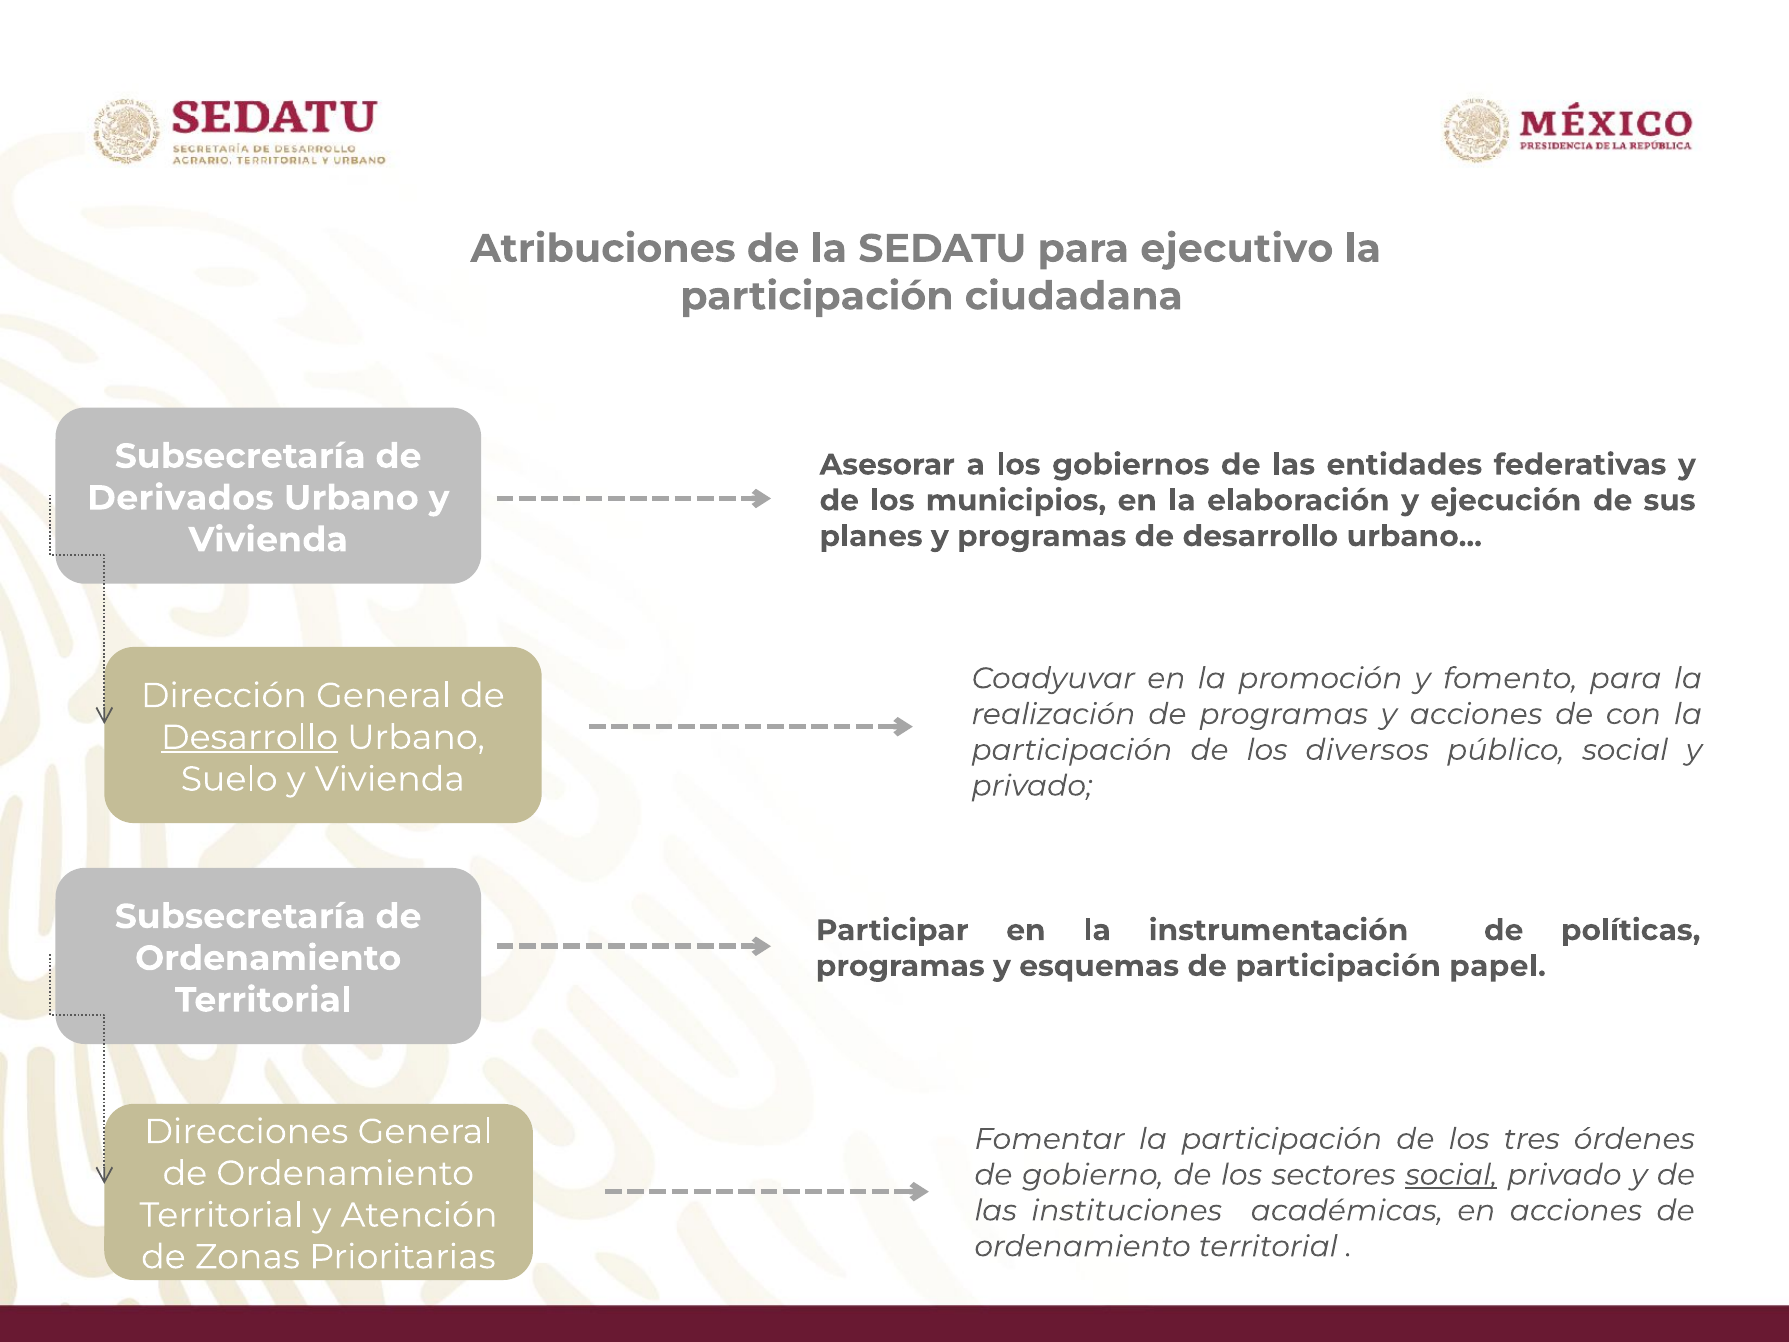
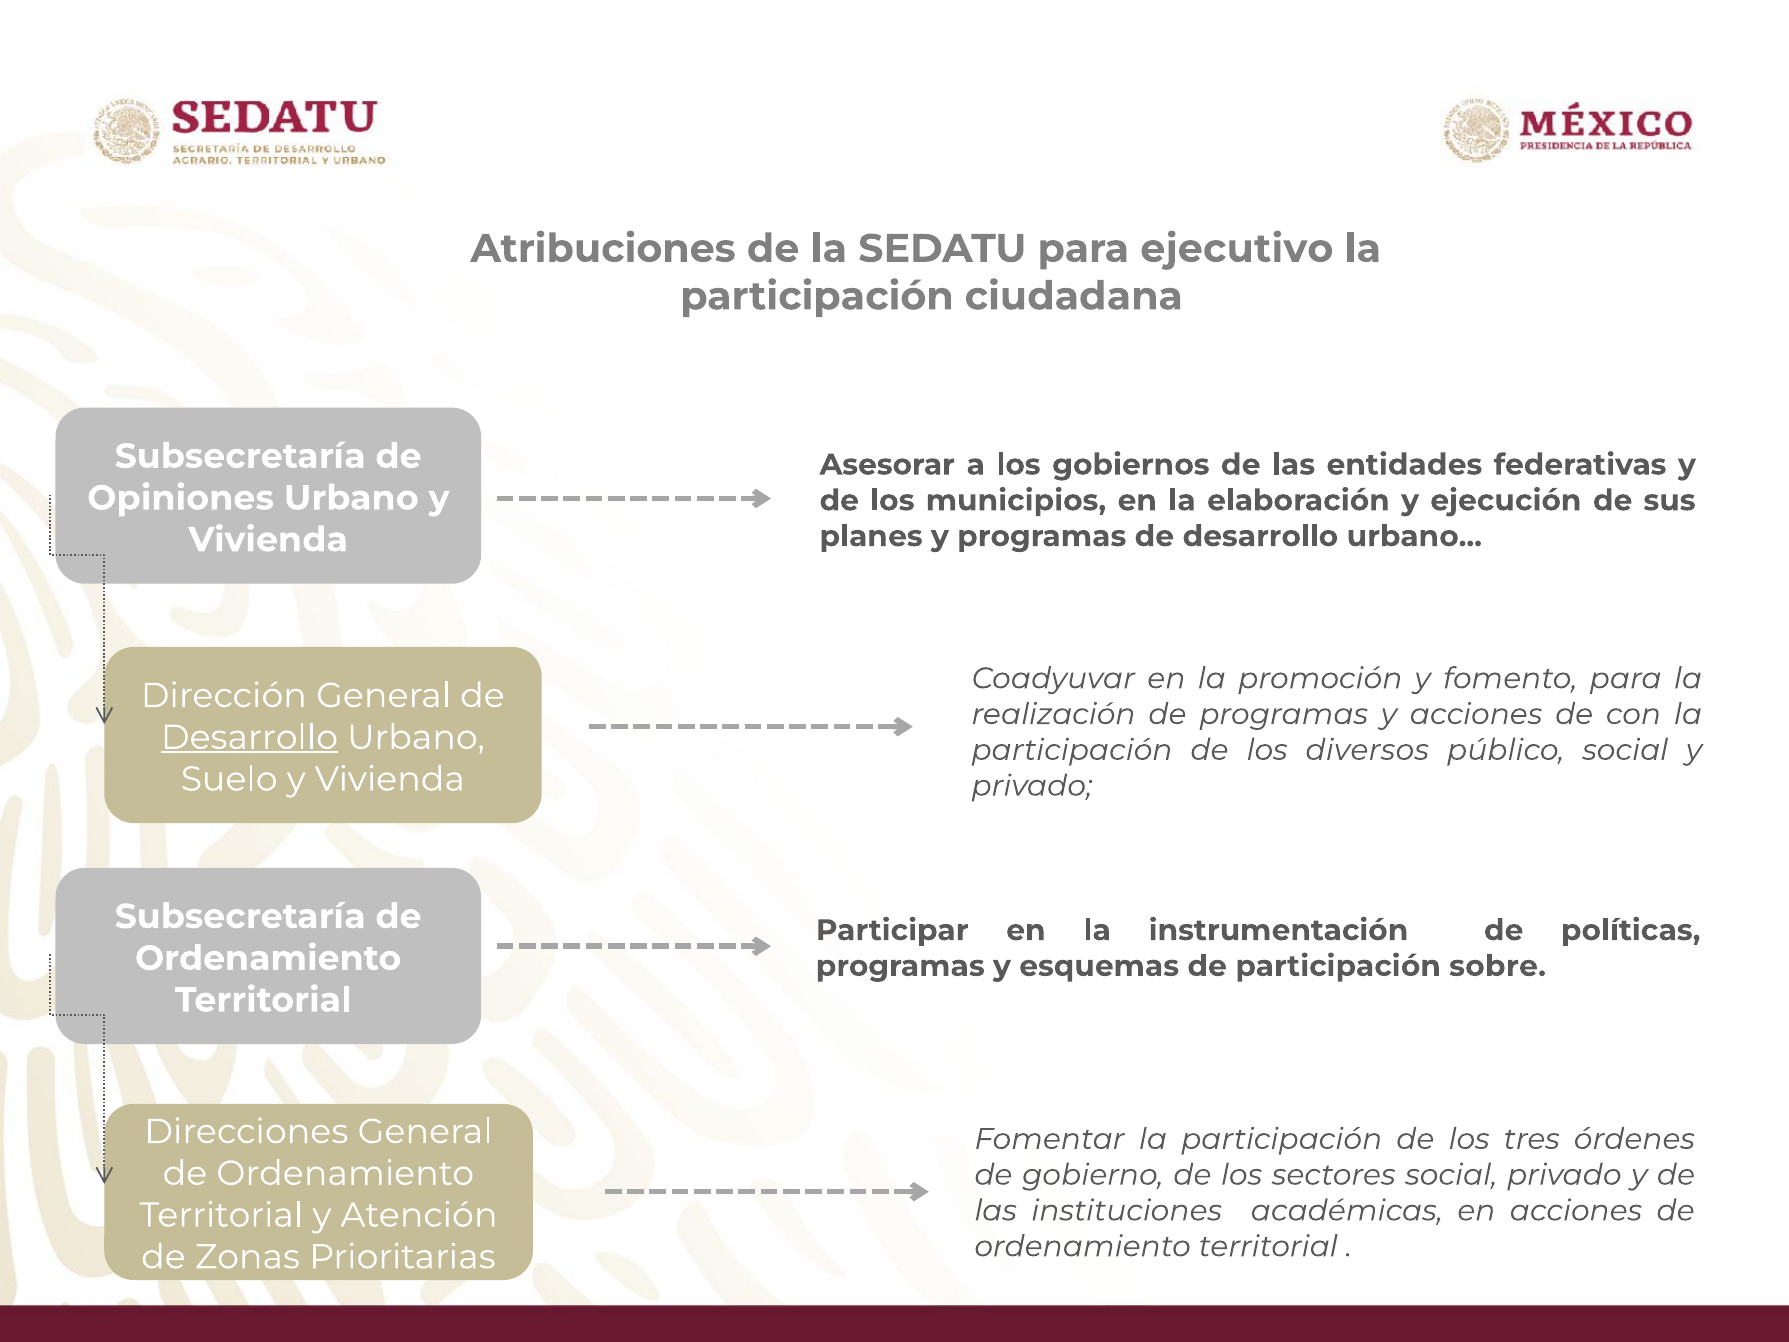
Derivados: Derivados -> Opiniones (181, 498)
papel: papel -> sobre (1498, 966)
social underline: present -> none (1451, 1175)
